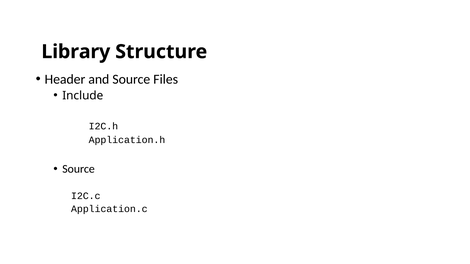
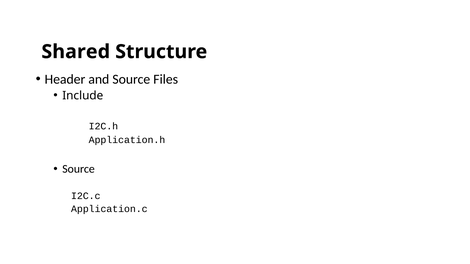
Library: Library -> Shared (76, 52)
